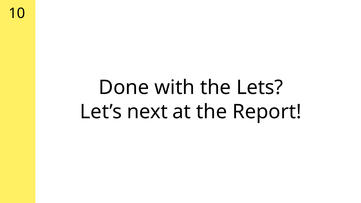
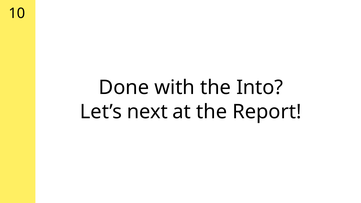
Lets: Lets -> Into (260, 88)
